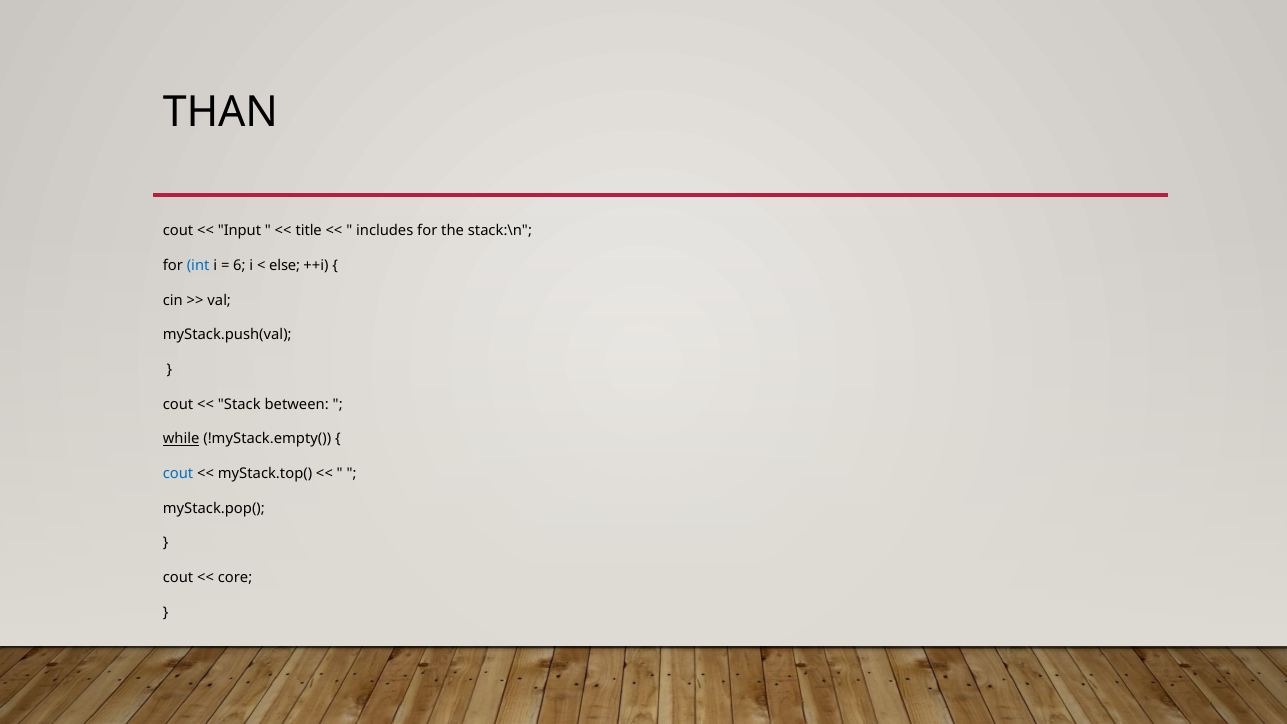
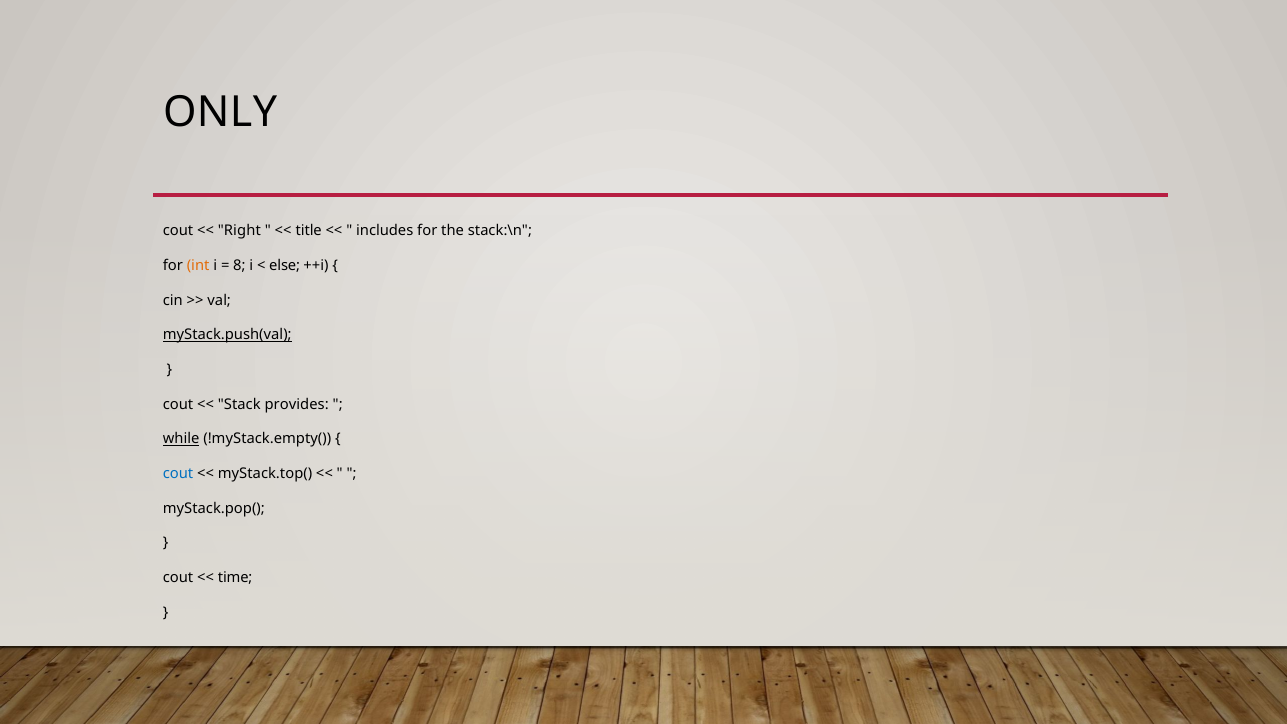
THAN: THAN -> ONLY (220, 113)
Input: Input -> Right (239, 231)
int colour: blue -> orange (198, 266)
6: 6 -> 8 (239, 266)
myStack.push(val underline: none -> present (227, 335)
between: between -> provides (297, 404)
core: core -> time (235, 578)
